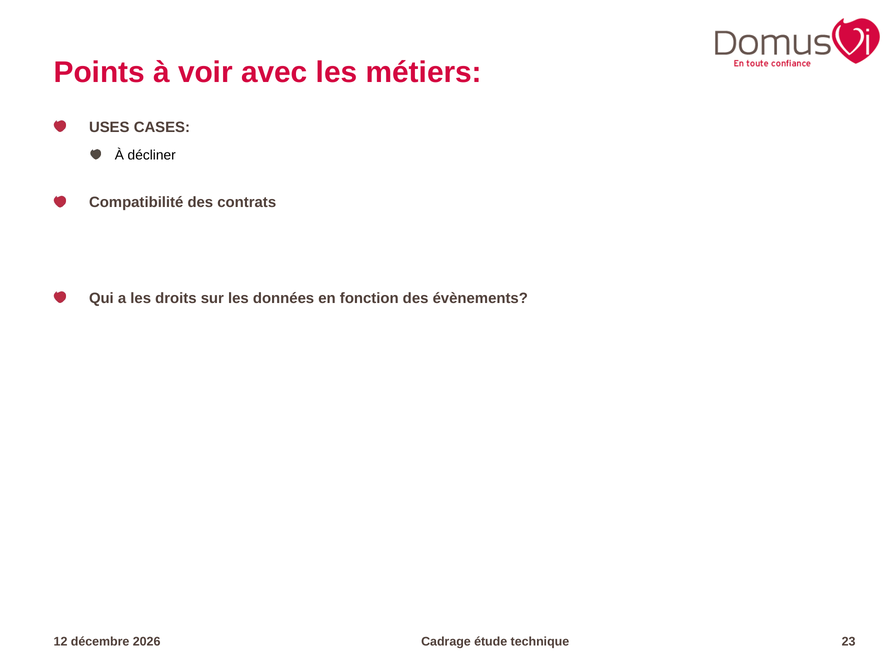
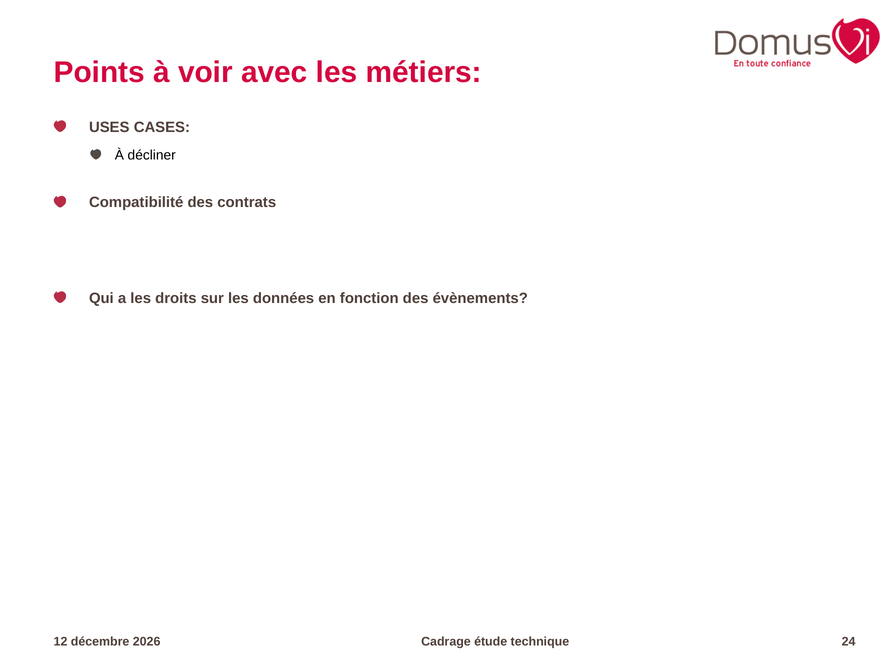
23: 23 -> 24 (849, 642)
